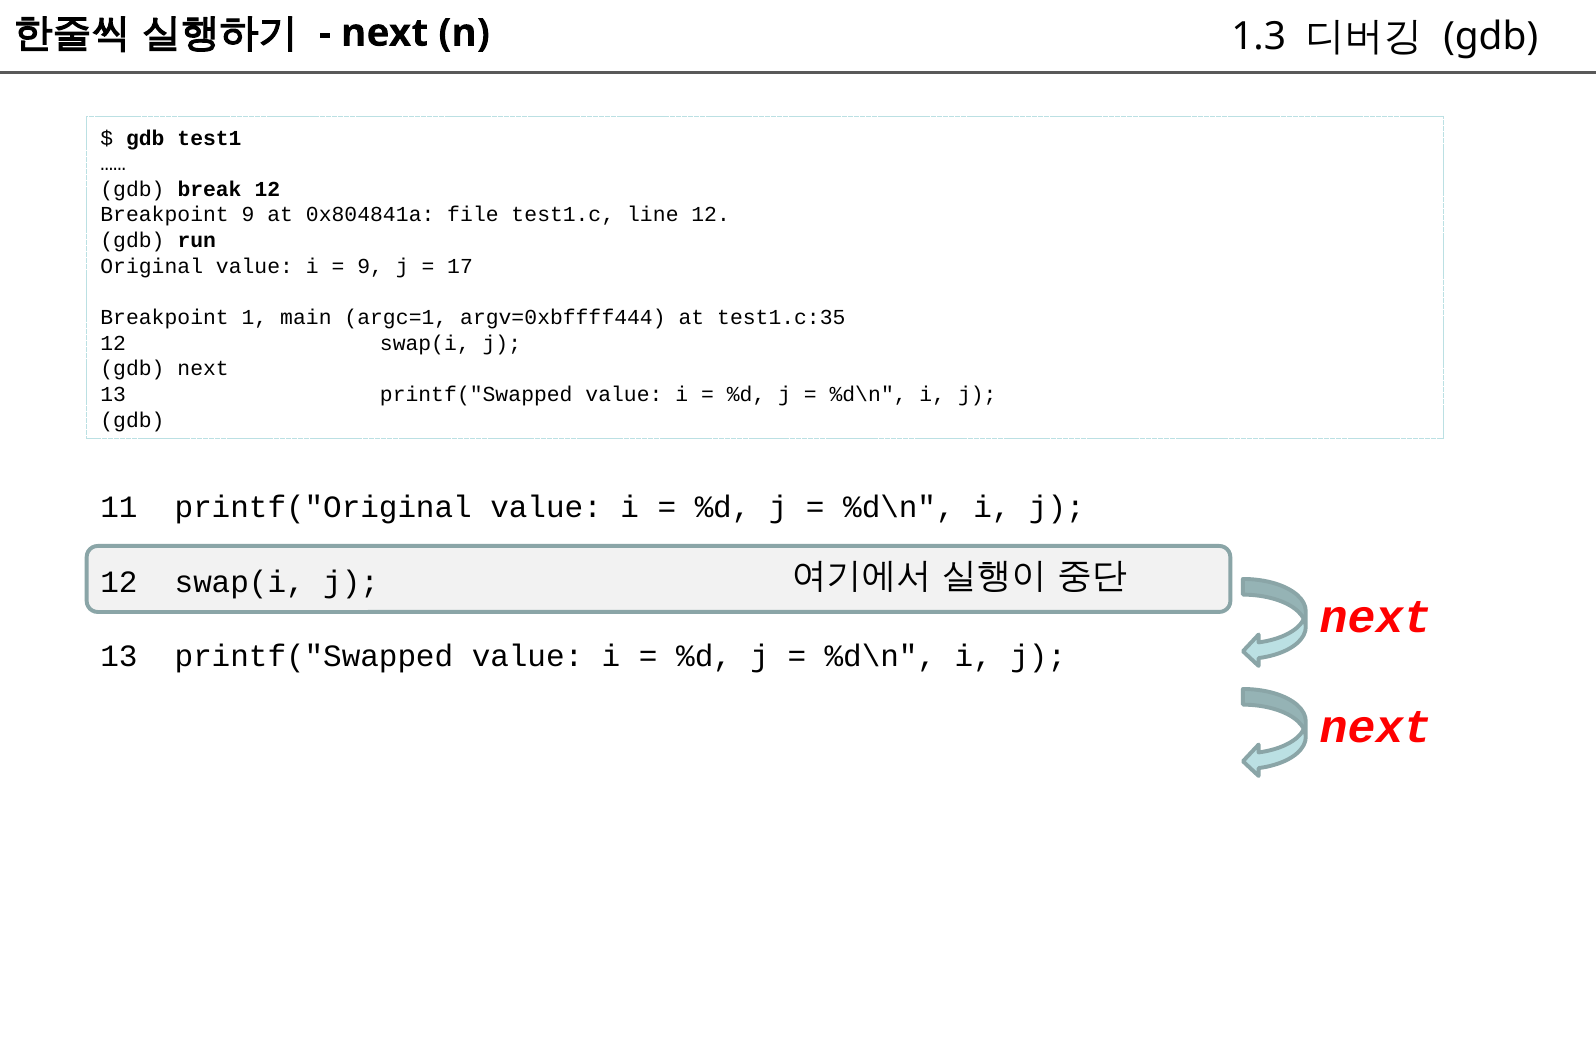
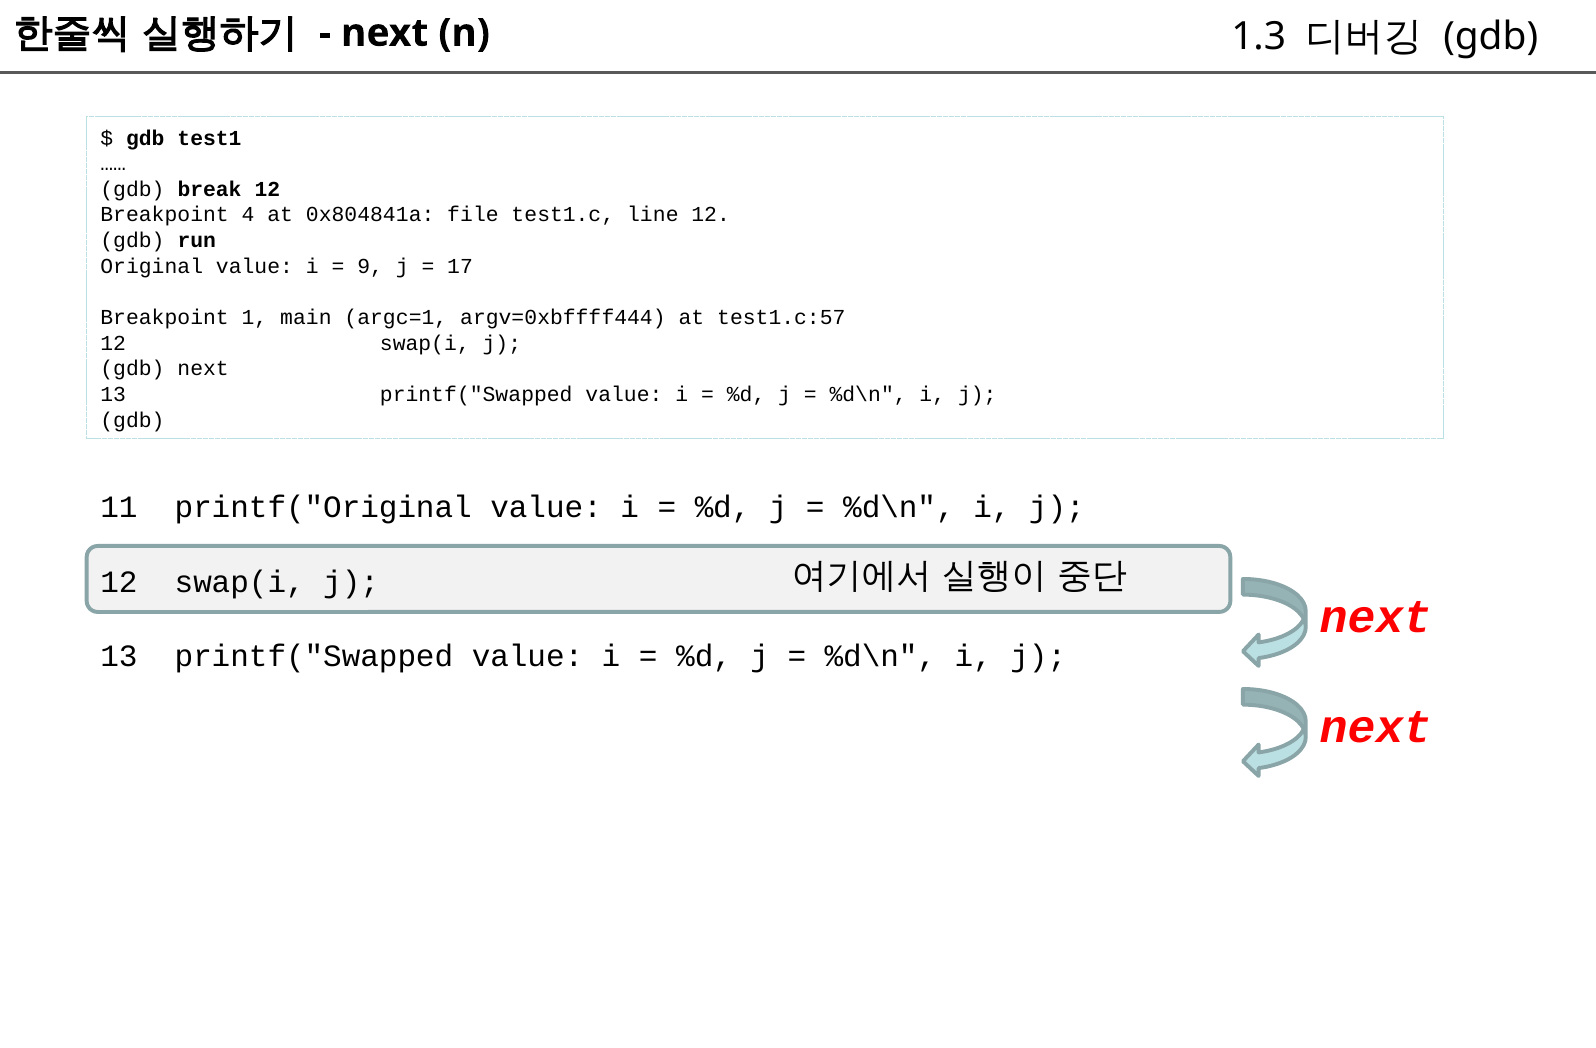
Breakpoint 9: 9 -> 4 (248, 215)
test1.c:35: test1.c:35 -> test1.c:57 (781, 318)
